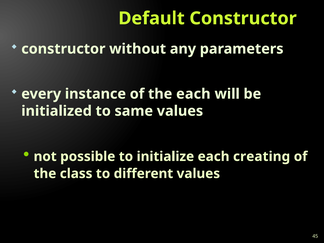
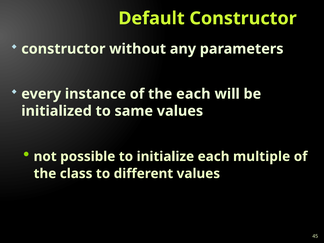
creating: creating -> multiple (262, 157)
